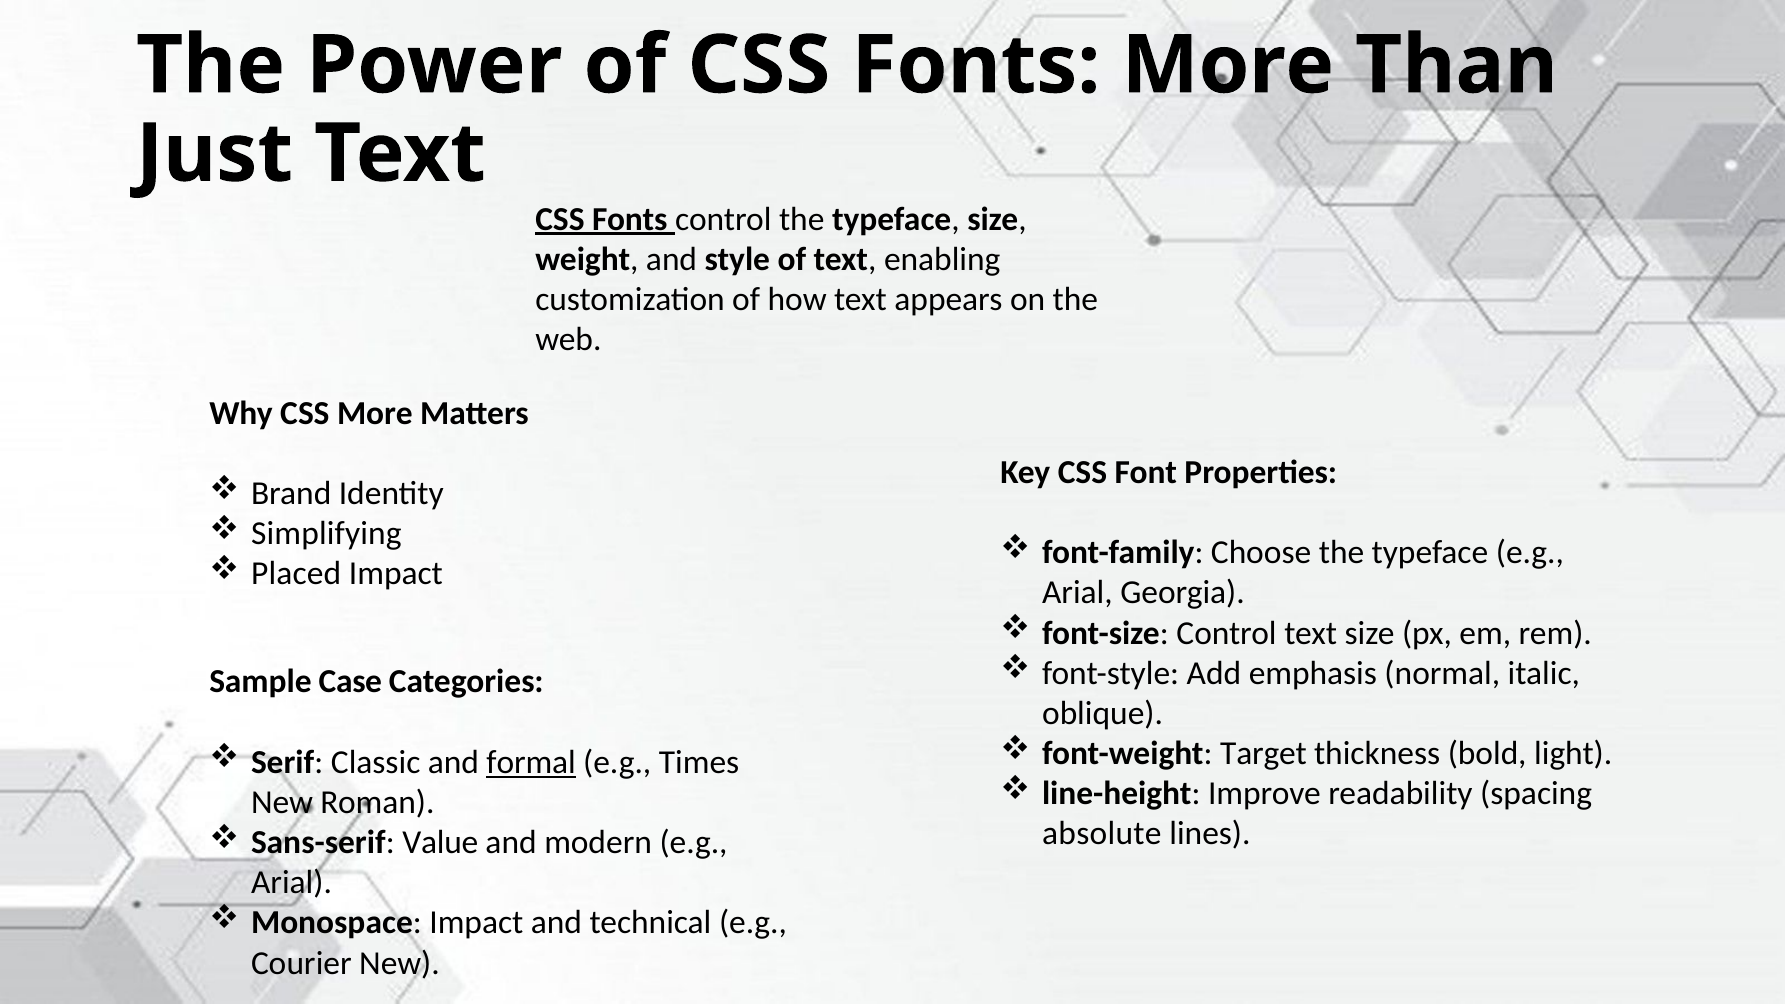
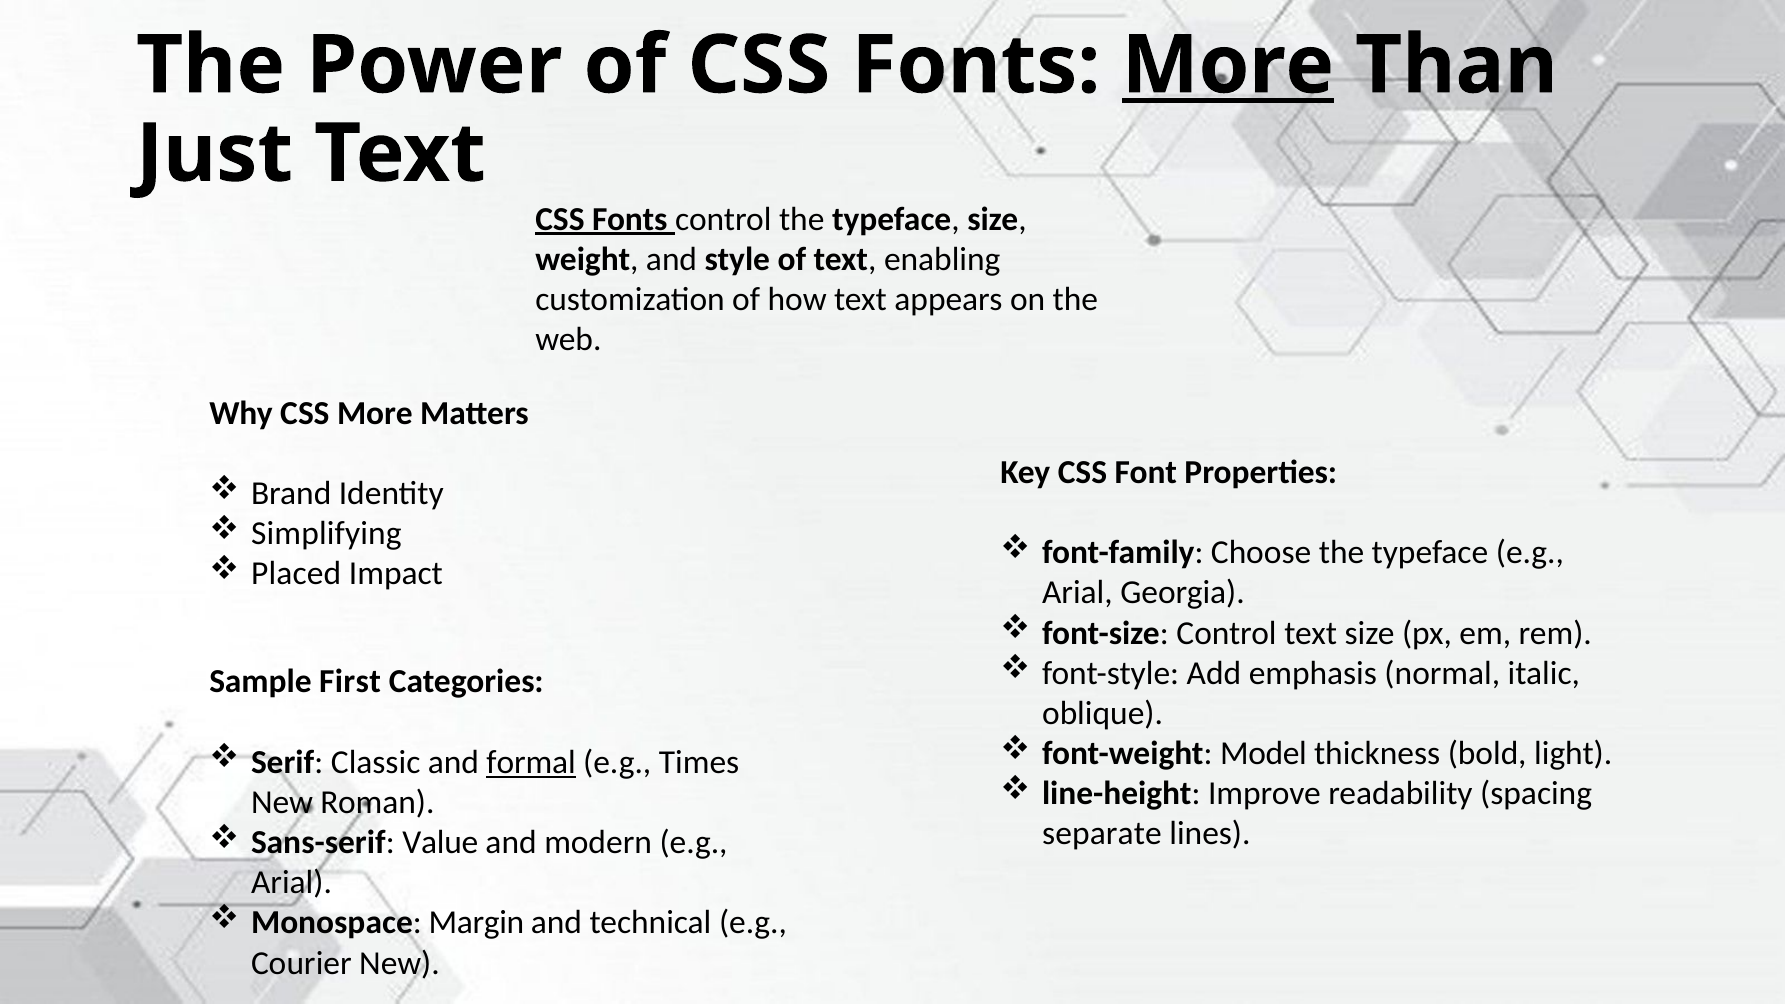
More underline: none -> present (1228, 66)
Case: Case -> First (350, 682)
Target: Target -> Model (1264, 754)
absolute: absolute -> separate (1102, 834)
Monospace Impact: Impact -> Margin (477, 923)
